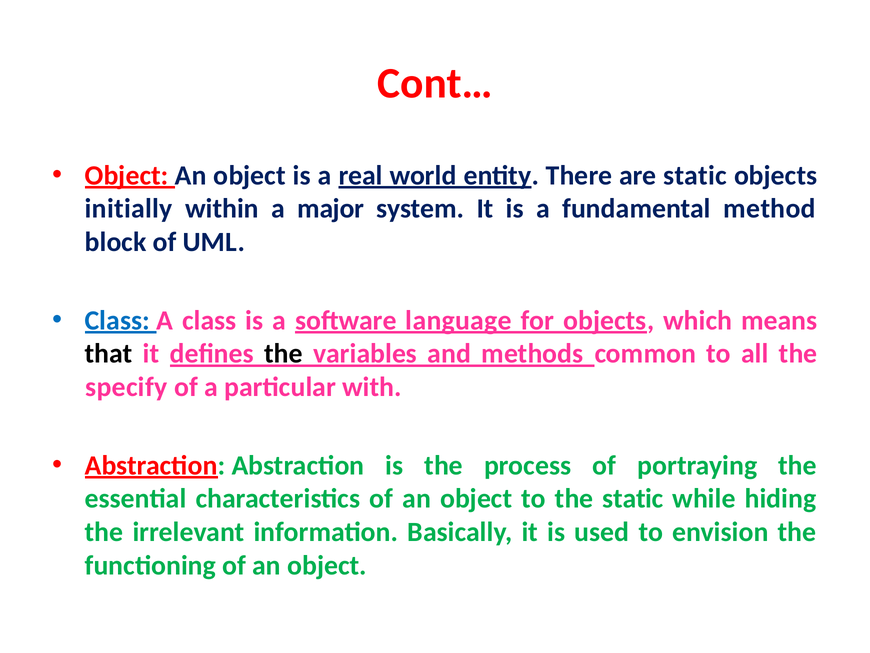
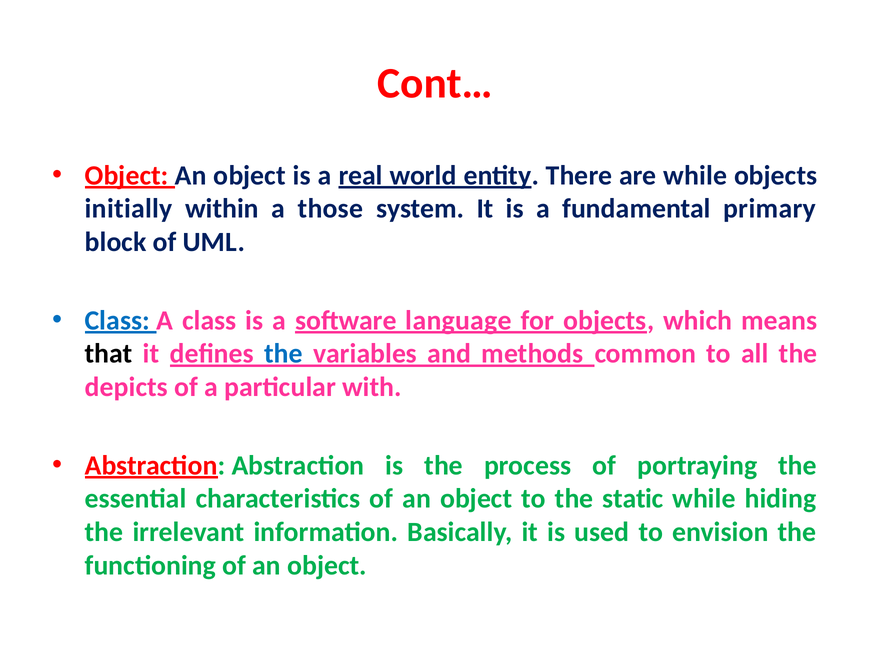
are static: static -> while (695, 175)
major: major -> those (330, 209)
method: method -> primary (770, 209)
the colour: black -> blue (284, 353)
specify: specify -> depicts (126, 387)
